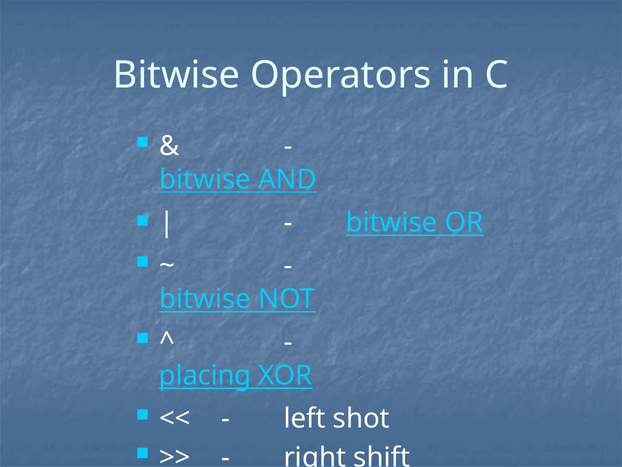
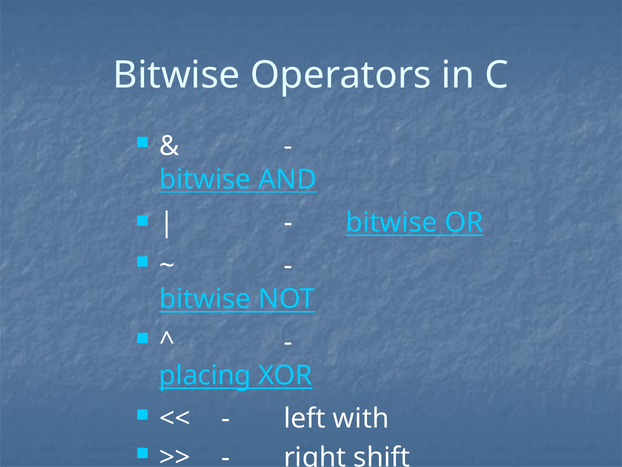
shot: shot -> with (361, 418)
